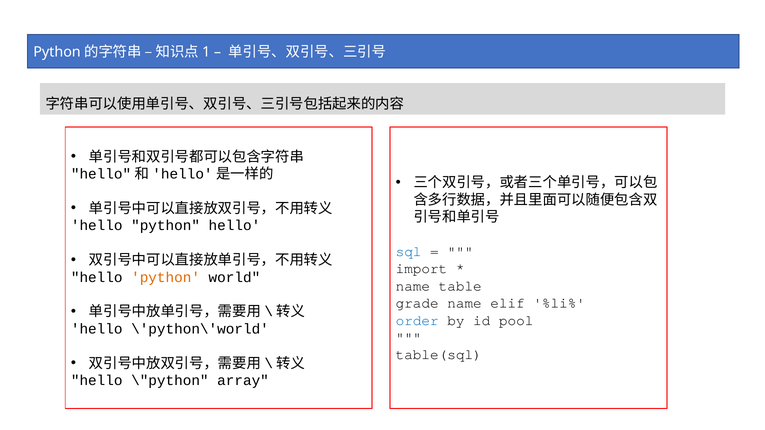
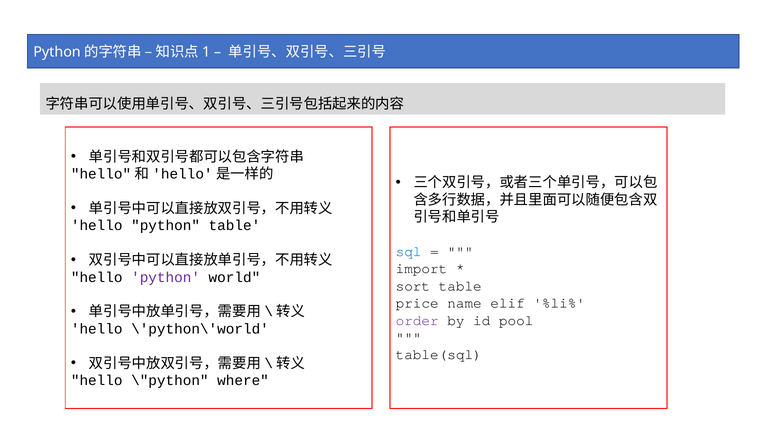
python hello: hello -> table (234, 226)
python colour: orange -> purple (166, 278)
name: name -> sort (413, 286)
grade: grade -> price (417, 303)
order colour: blue -> purple (417, 321)
array: array -> where (243, 381)
